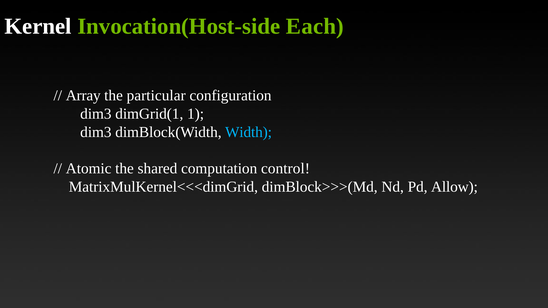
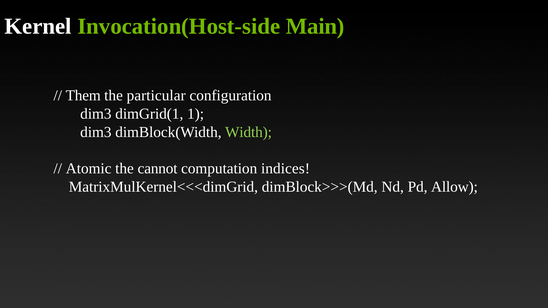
Each: Each -> Main (315, 26)
Array: Array -> Them (83, 96)
Width colour: light blue -> light green (249, 132)
shared: shared -> cannot (158, 169)
control: control -> indices (285, 169)
